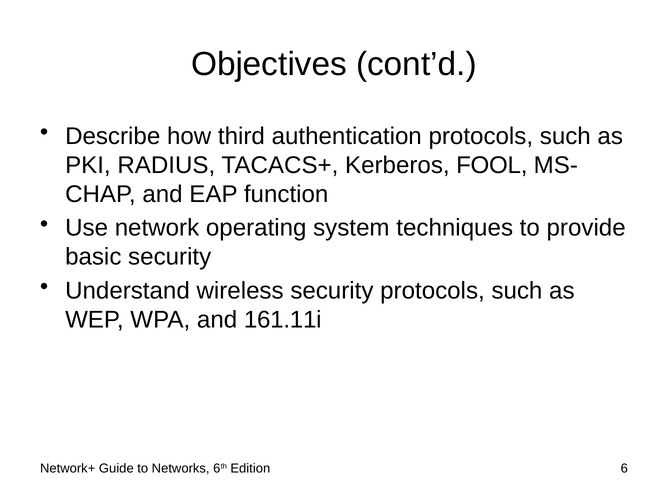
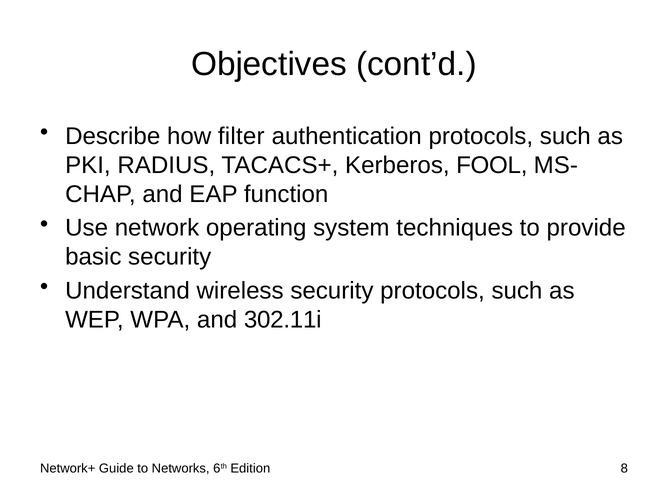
third: third -> filter (241, 136)
161.11i: 161.11i -> 302.11i (283, 320)
6: 6 -> 8 (624, 468)
